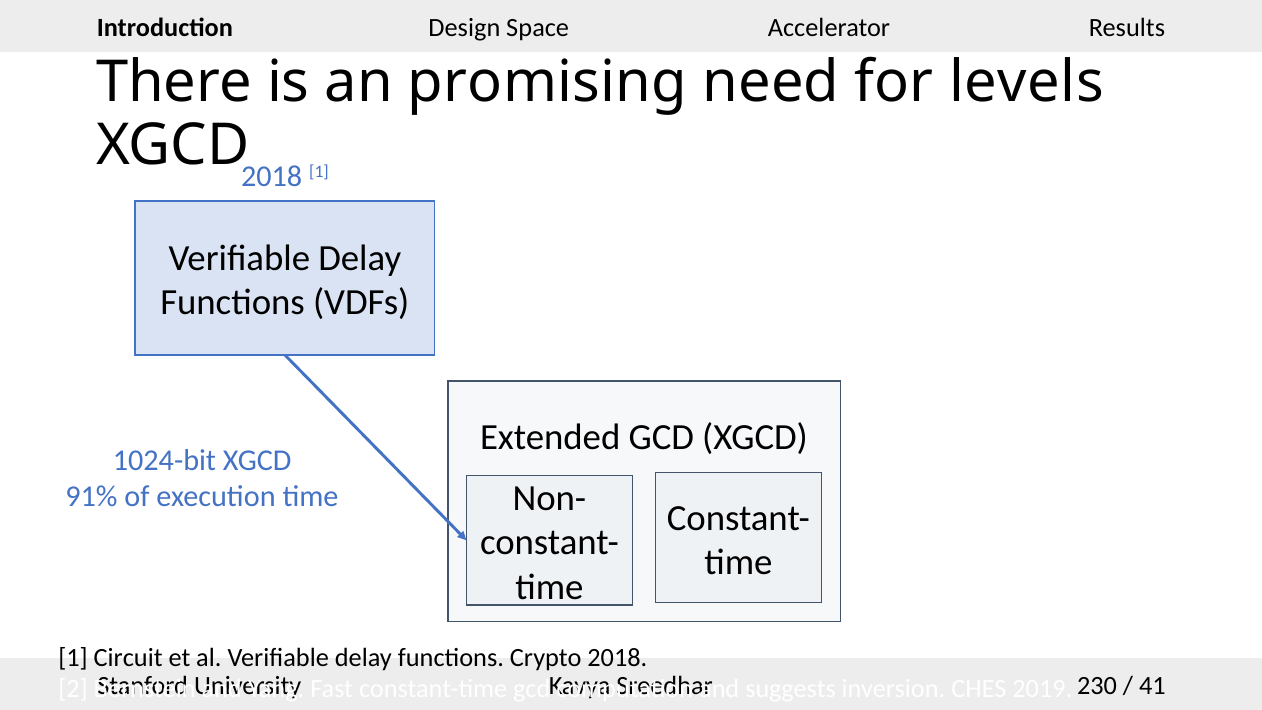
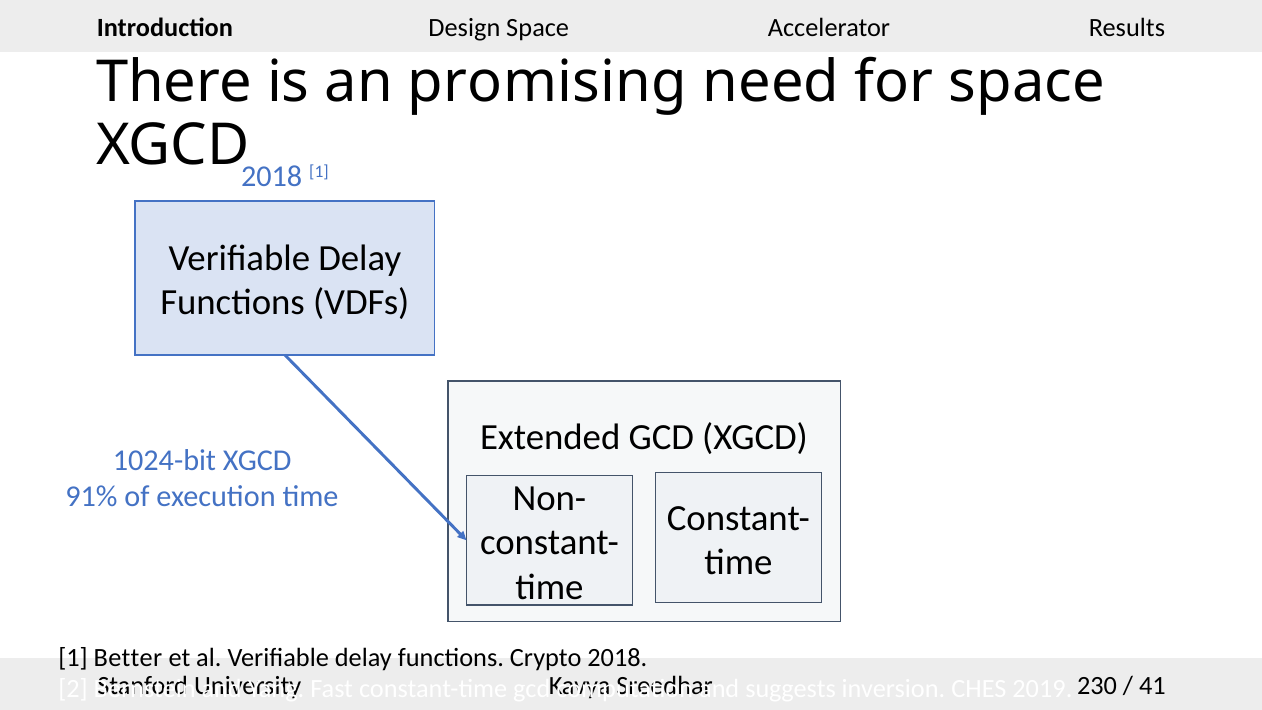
for levels: levels -> space (1027, 83)
Circuit: Circuit -> Better (128, 657)
